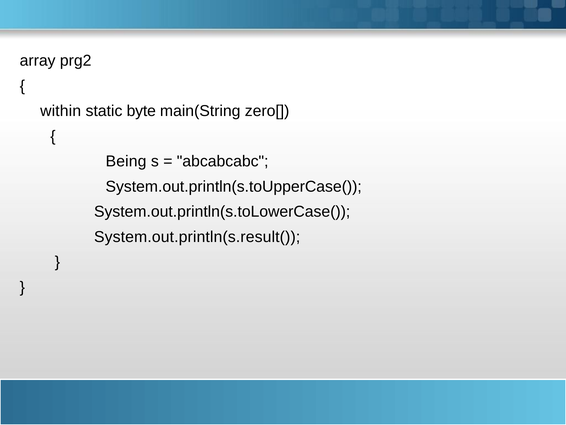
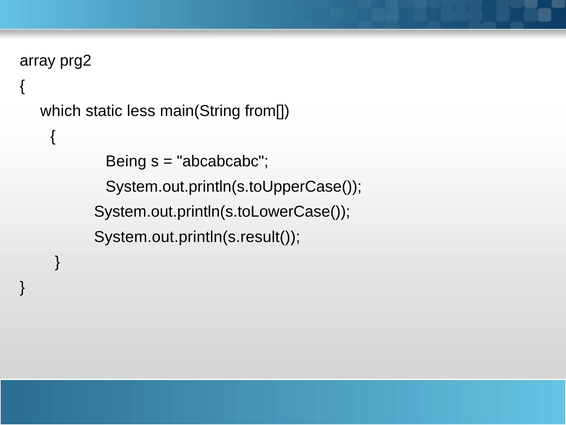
within: within -> which (61, 111)
byte: byte -> less (141, 111)
zero[: zero[ -> from[ (267, 111)
